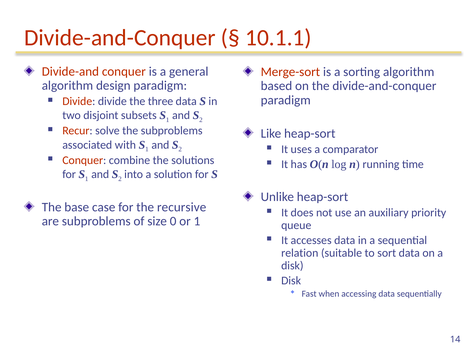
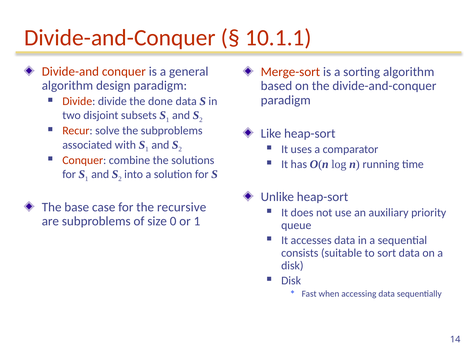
three: three -> done (160, 101)
relation: relation -> consists (300, 253)
